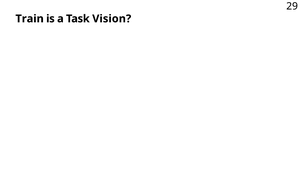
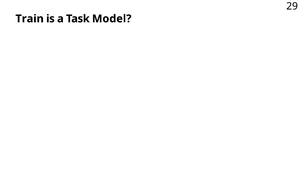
Vision: Vision -> Model (112, 19)
